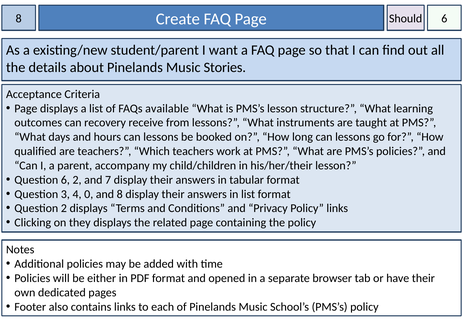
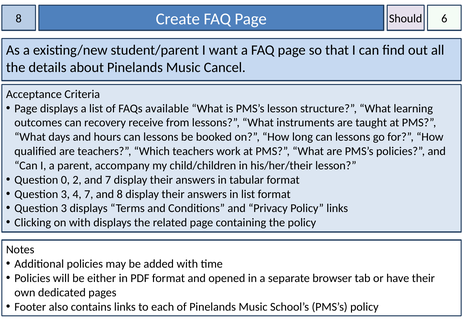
Stories: Stories -> Cancel (225, 67)
Question 6: 6 -> 0 (65, 180)
4 0: 0 -> 7 (89, 194)
2: 2 -> 3 (64, 208)
on they: they -> with (80, 222)
